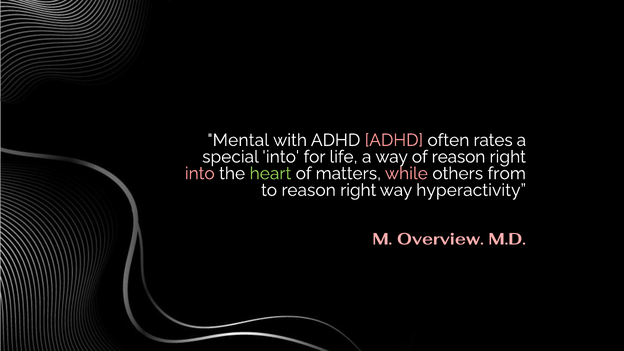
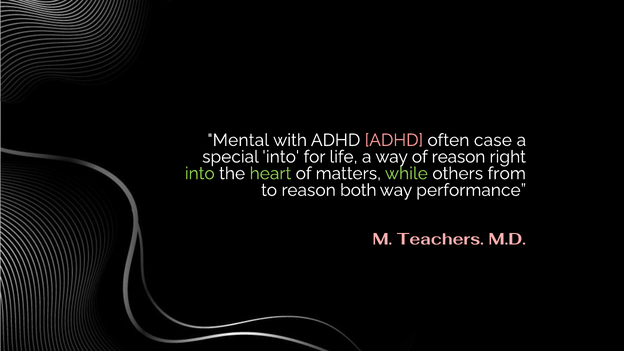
rates: rates -> case (493, 140)
into colour: pink -> light green (200, 173)
while colour: pink -> light green (406, 173)
to reason right: right -> both (358, 190)
hyperactivity: hyperactivity -> performance (471, 190)
Overview: Overview -> Teachers (440, 239)
